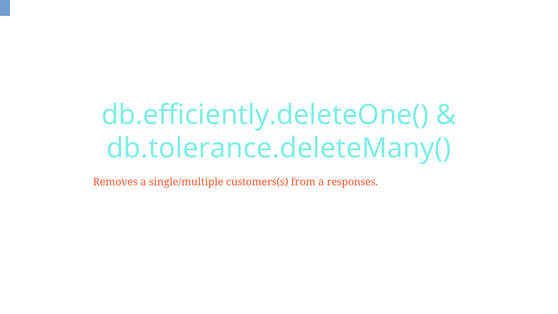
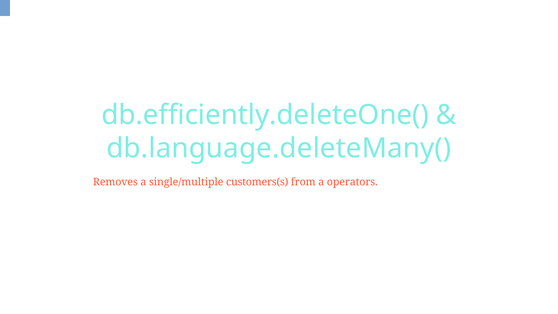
db.tolerance.deleteMany(: db.tolerance.deleteMany( -> db.language.deleteMany( (279, 148)
responses: responses -> operators (352, 182)
